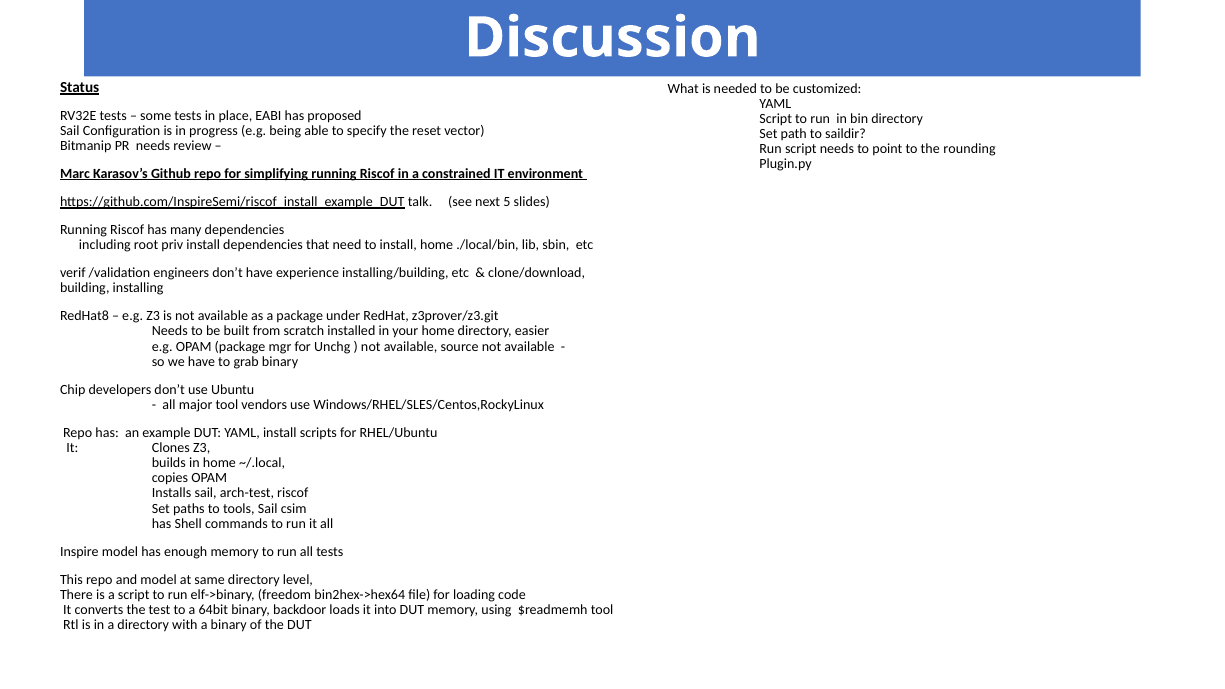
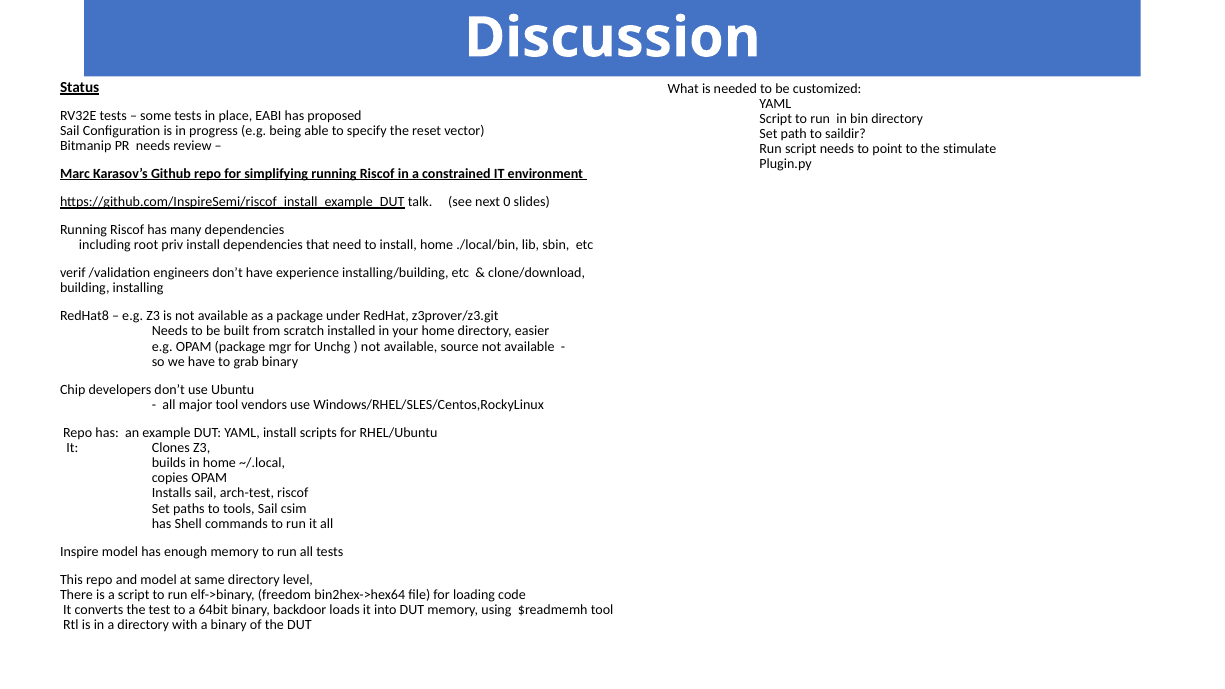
rounding: rounding -> stimulate (970, 149)
5: 5 -> 0 (507, 202)
